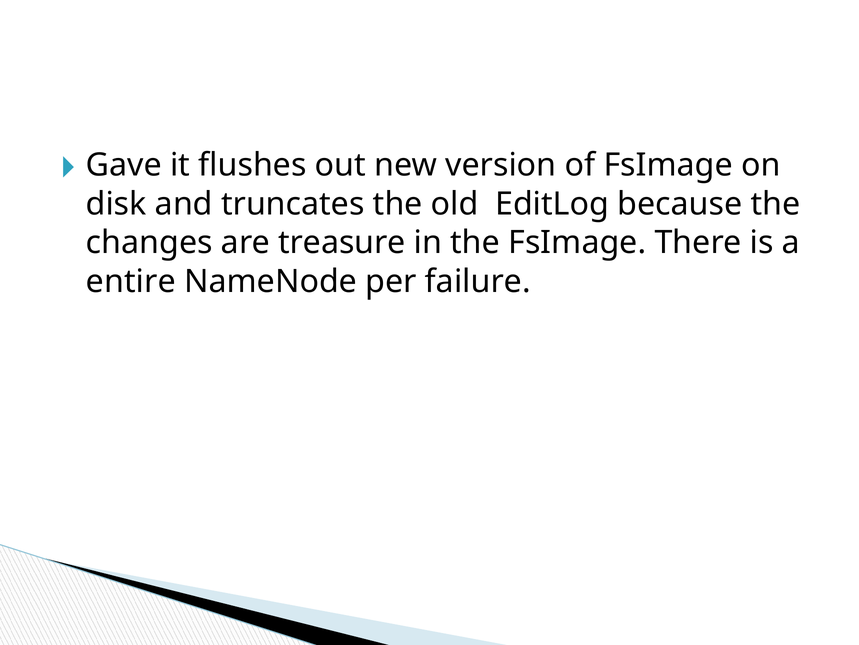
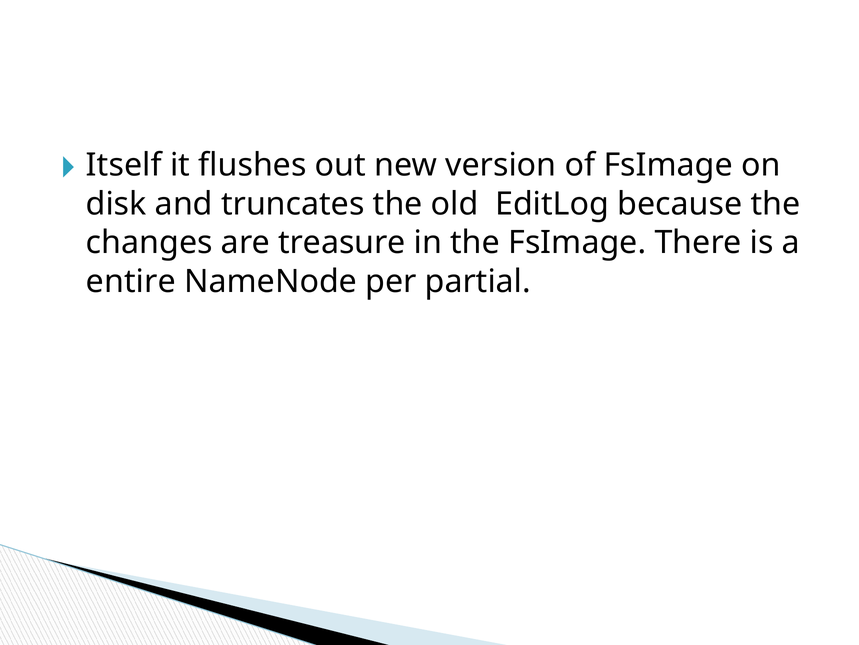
Gave: Gave -> Itself (124, 165)
failure: failure -> partial (478, 281)
